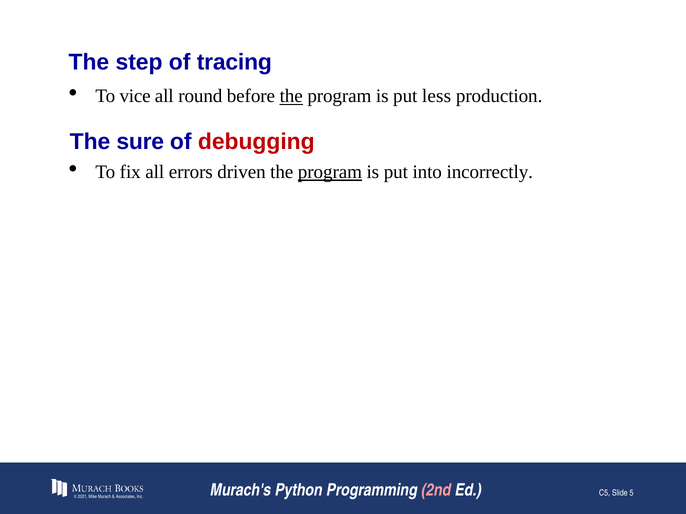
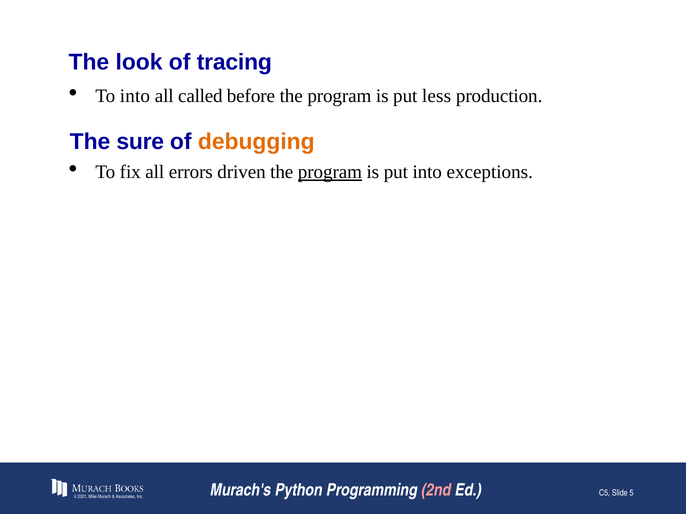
step: step -> look (139, 62)
To vice: vice -> into (135, 96)
round: round -> called (200, 96)
the underline: present -> none (291, 96)
debugging colour: red -> orange (256, 142)
incorrectly: incorrectly -> exceptions (490, 172)
